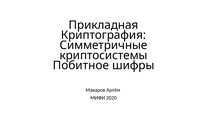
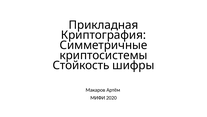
Побитное: Побитное -> Стойкость (81, 65)
